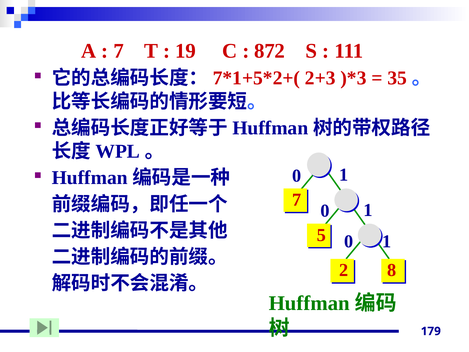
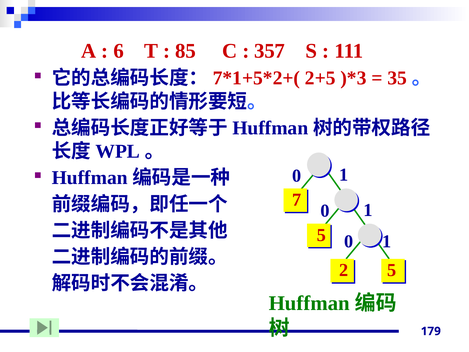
7: 7 -> 6 (119, 51)
19: 19 -> 85 (186, 51)
872: 872 -> 357 (270, 51)
2+3: 2+3 -> 2+5 (320, 78)
2 8: 8 -> 5 (392, 270)
